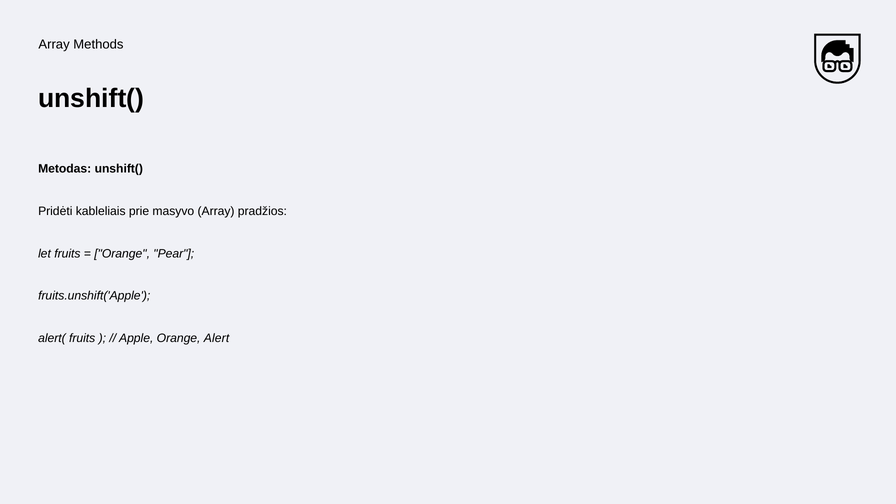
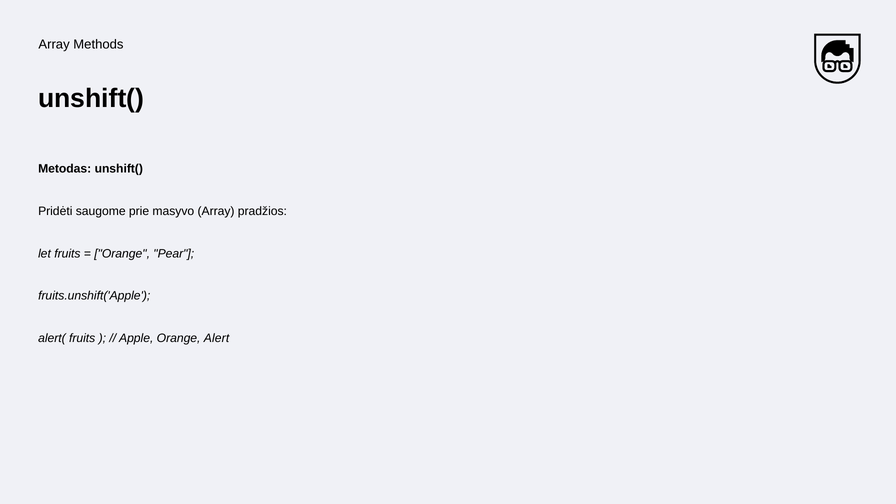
kableliais: kableliais -> saugome (101, 211)
